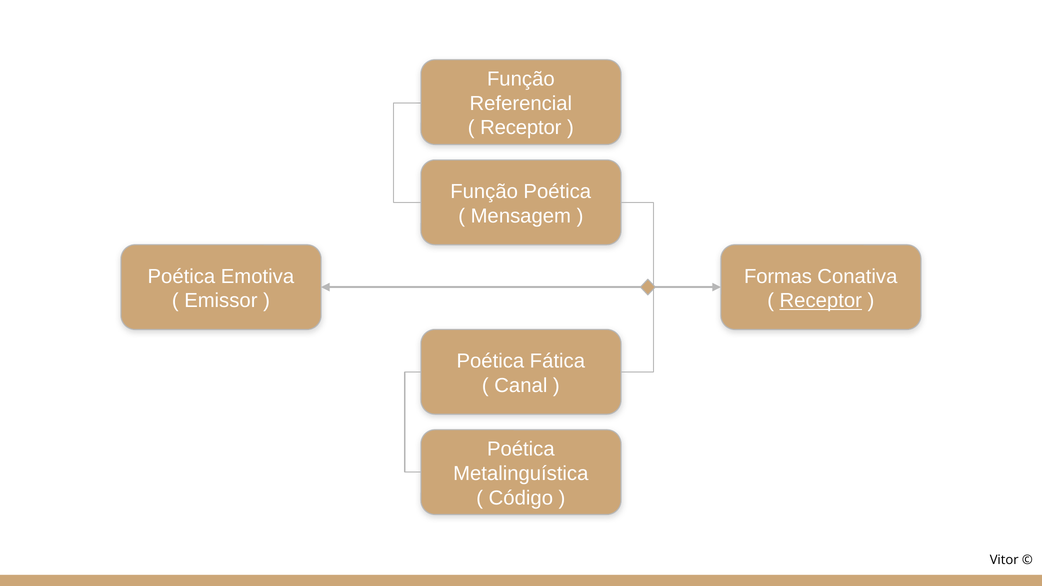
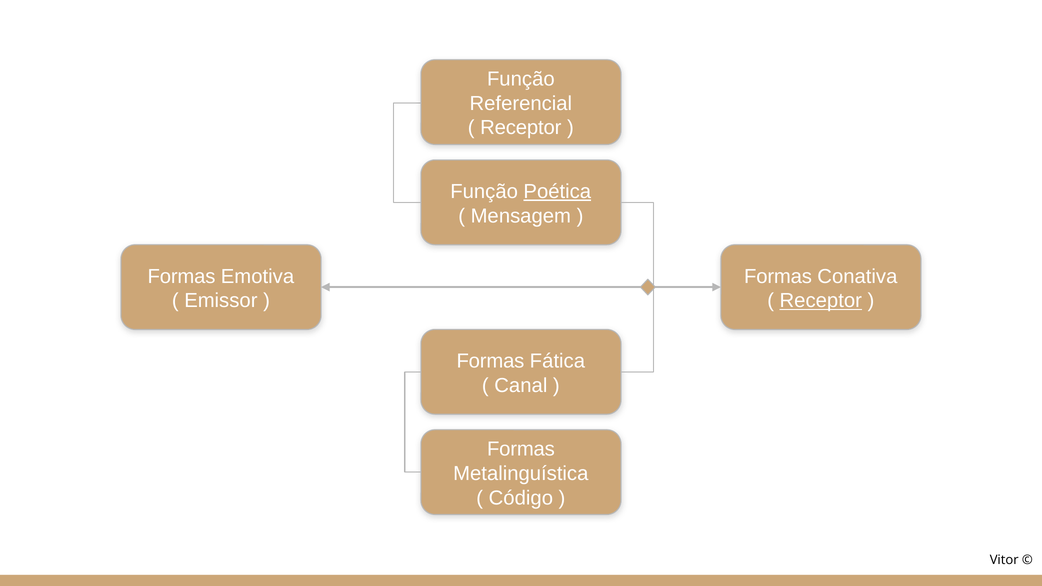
Poética underline: none -> present (557, 192)
Poética: Poética -> Formas (182, 276)
Poética: Poética -> Formas (490, 361)
Poética: Poética -> Formas (521, 449)
